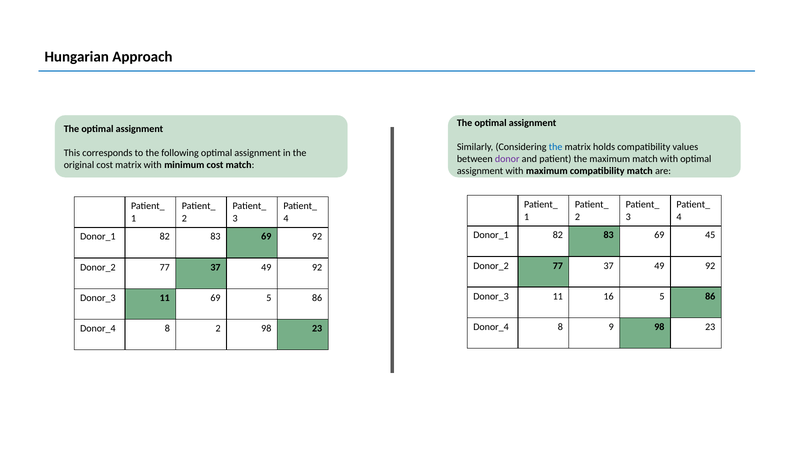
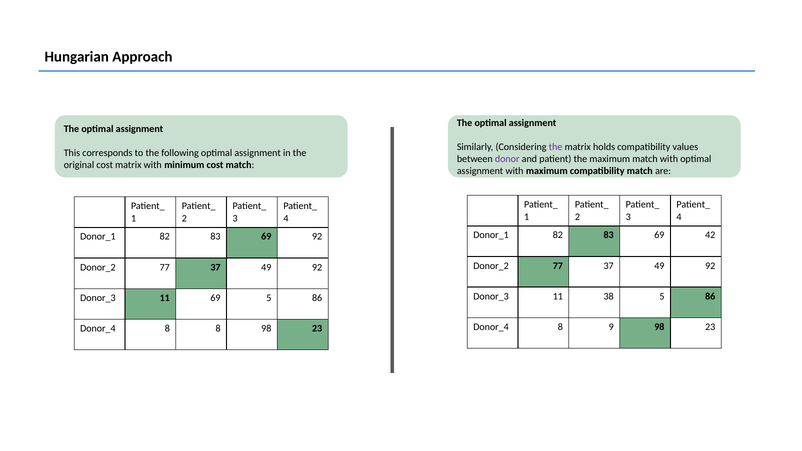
the colour: blue -> purple (556, 147)
45: 45 -> 42 (710, 235)
16: 16 -> 38 (609, 296)
8 2: 2 -> 8 (218, 329)
